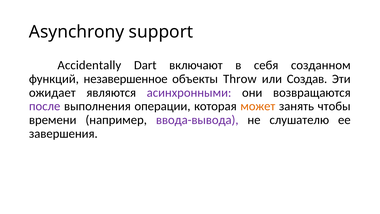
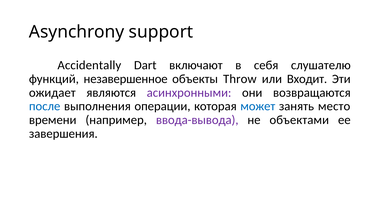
созданном: созданном -> слушателю (321, 65)
Создав: Создав -> Входит (307, 79)
после colour: purple -> blue (45, 106)
может colour: orange -> blue (258, 106)
чтобы: чтобы -> место (334, 106)
слушателю: слушателю -> объектами (299, 120)
